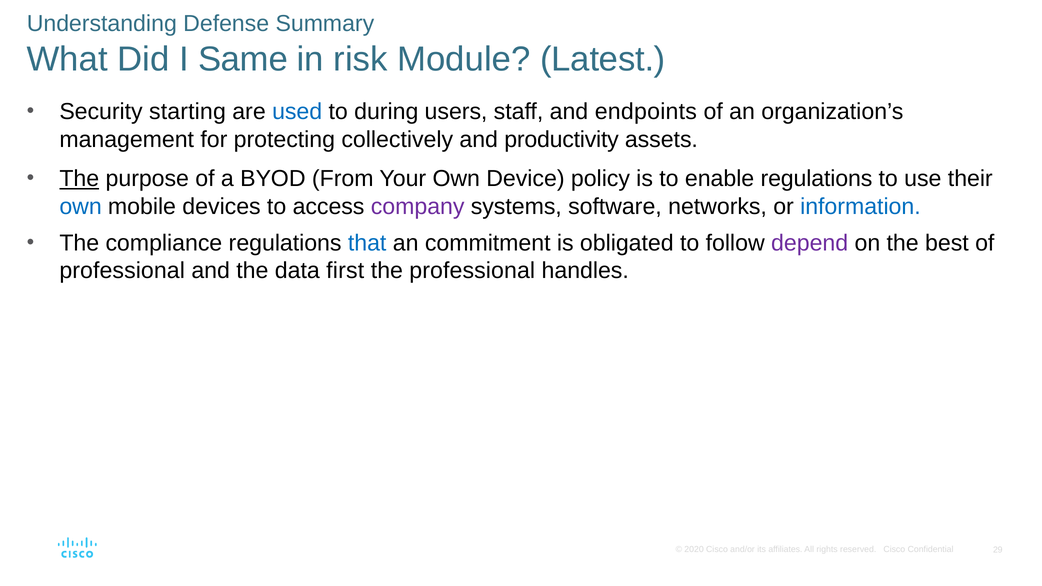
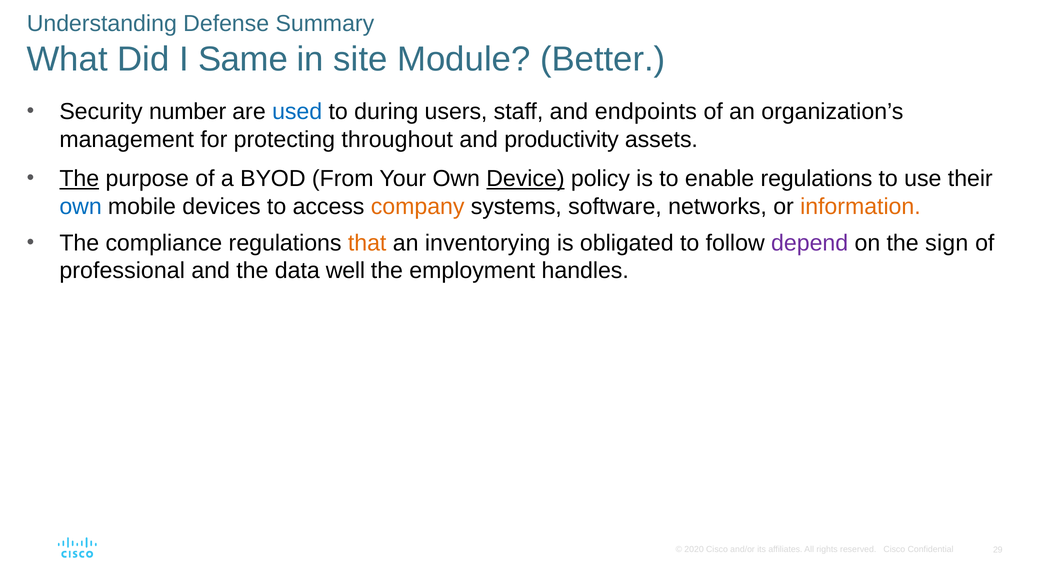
risk: risk -> site (360, 59)
Latest: Latest -> Better (603, 59)
starting: starting -> number (188, 112)
collectively: collectively -> throughout (397, 140)
Device underline: none -> present (525, 179)
company colour: purple -> orange (418, 207)
information colour: blue -> orange (860, 207)
that colour: blue -> orange (367, 243)
commitment: commitment -> inventorying (488, 243)
best: best -> sign (947, 243)
first: first -> well (345, 271)
the professional: professional -> employment (472, 271)
